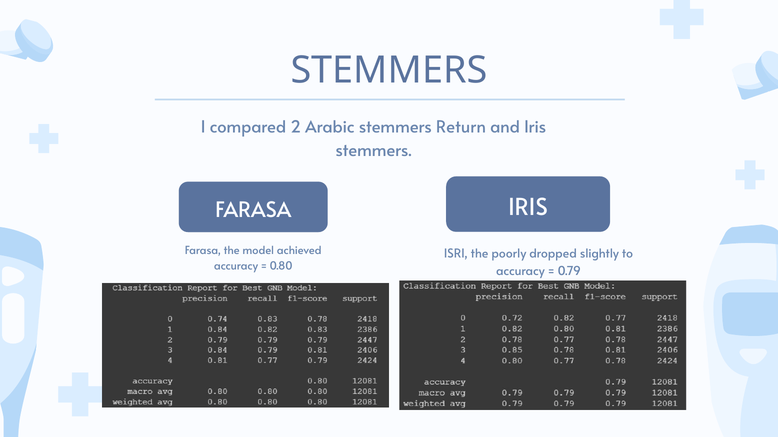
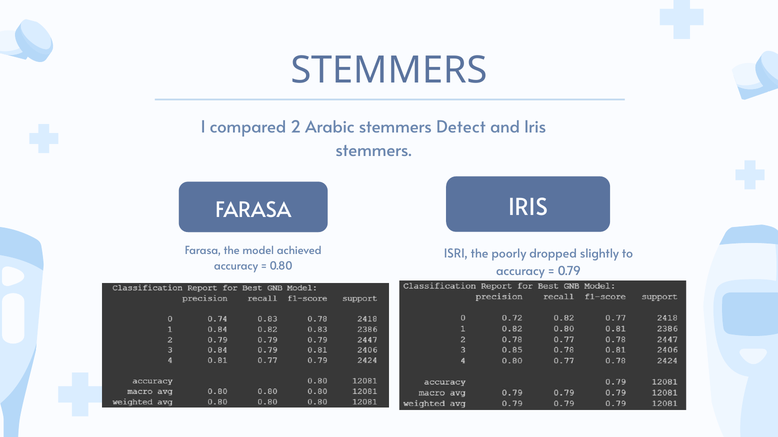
Return: Return -> Detect (461, 127)
